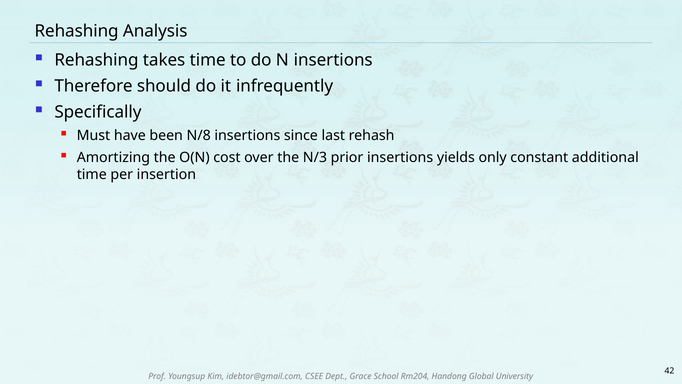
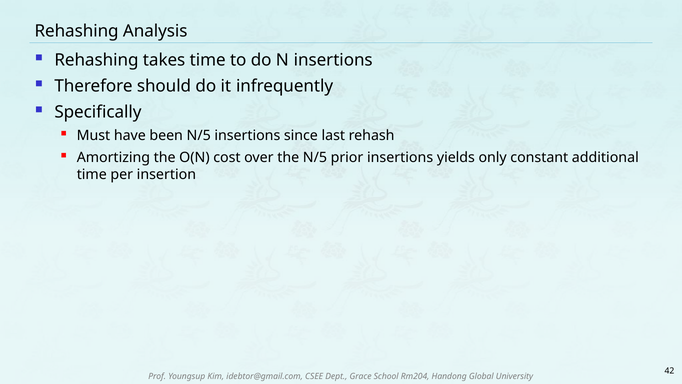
been N/8: N/8 -> N/5 (199, 135)
the N/3: N/3 -> N/5 (315, 157)
